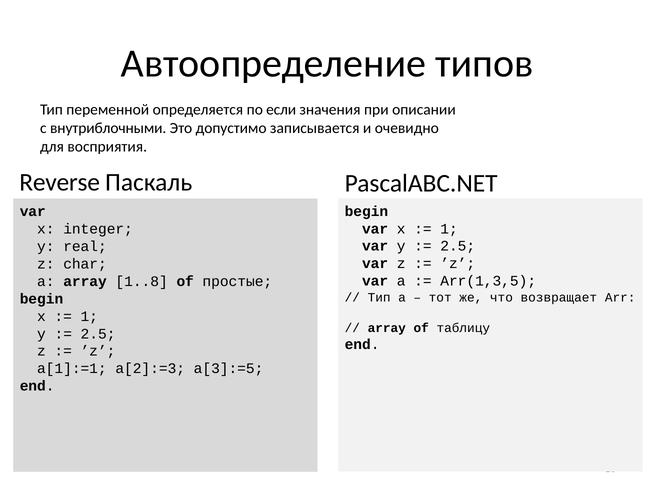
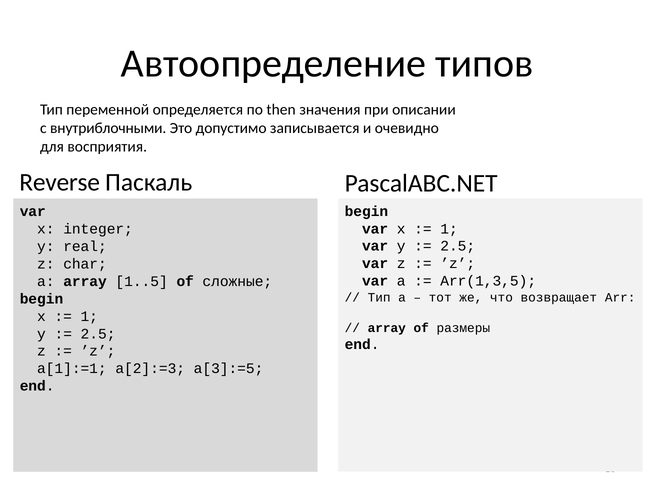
если: если -> then (281, 110)
1..8: 1..8 -> 1..5 (142, 282)
простые: простые -> сложные (237, 282)
таблицу: таблицу -> размеры (463, 328)
